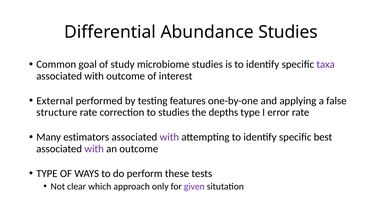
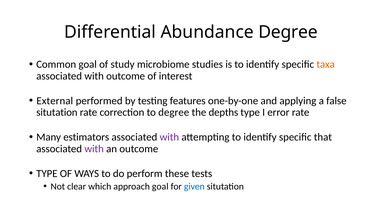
Abundance Studies: Studies -> Degree (288, 32)
taxa colour: purple -> orange (326, 64)
structure: structure -> situtation (57, 112)
to studies: studies -> degree (174, 112)
best: best -> that (323, 137)
approach only: only -> goal (160, 186)
given colour: purple -> blue (194, 186)
